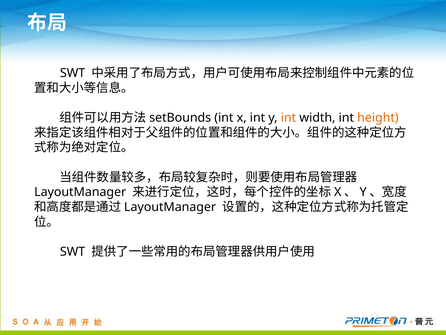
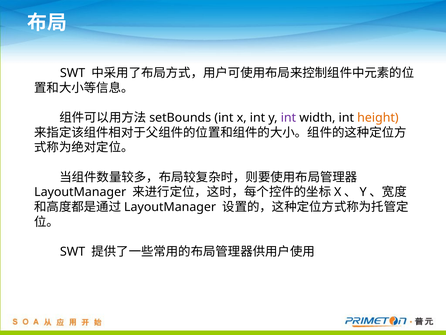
int colour: orange -> purple (288, 118)
